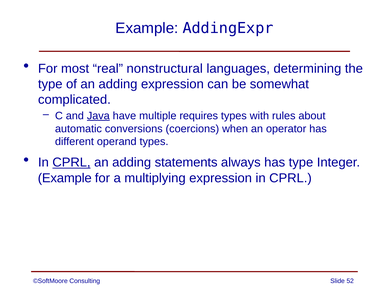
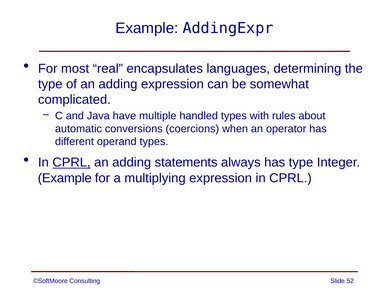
nonstructural: nonstructural -> encapsulates (165, 69)
Java underline: present -> none (98, 116)
requires: requires -> handled (199, 116)
